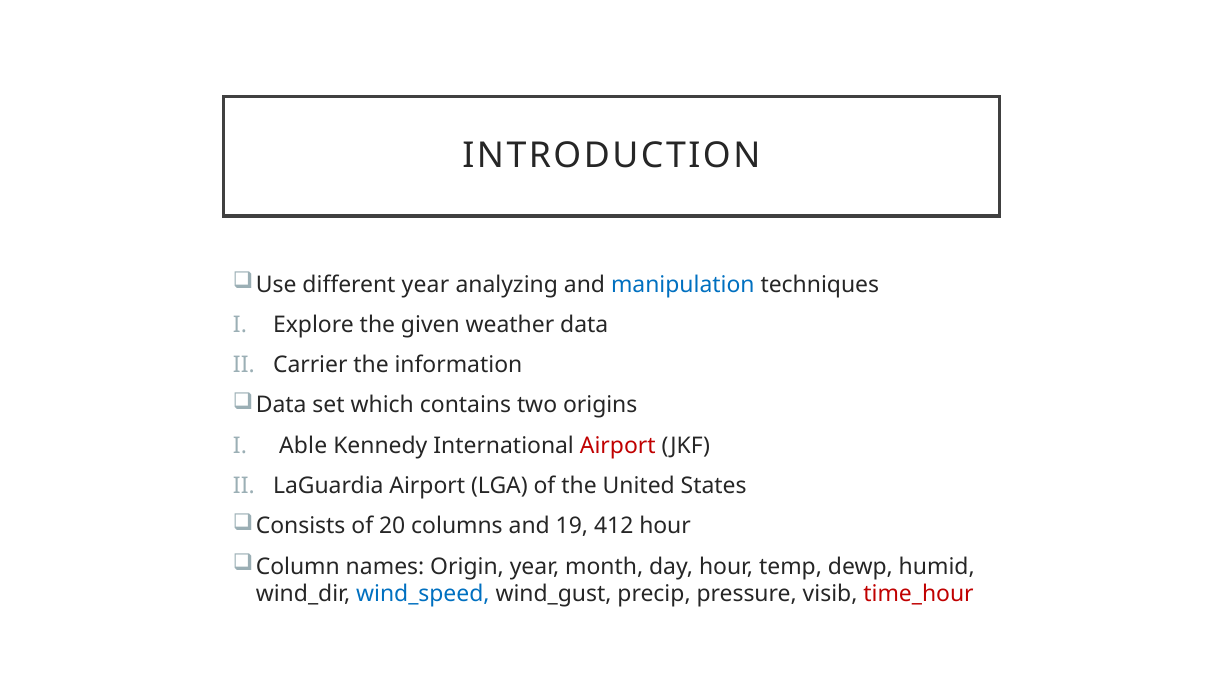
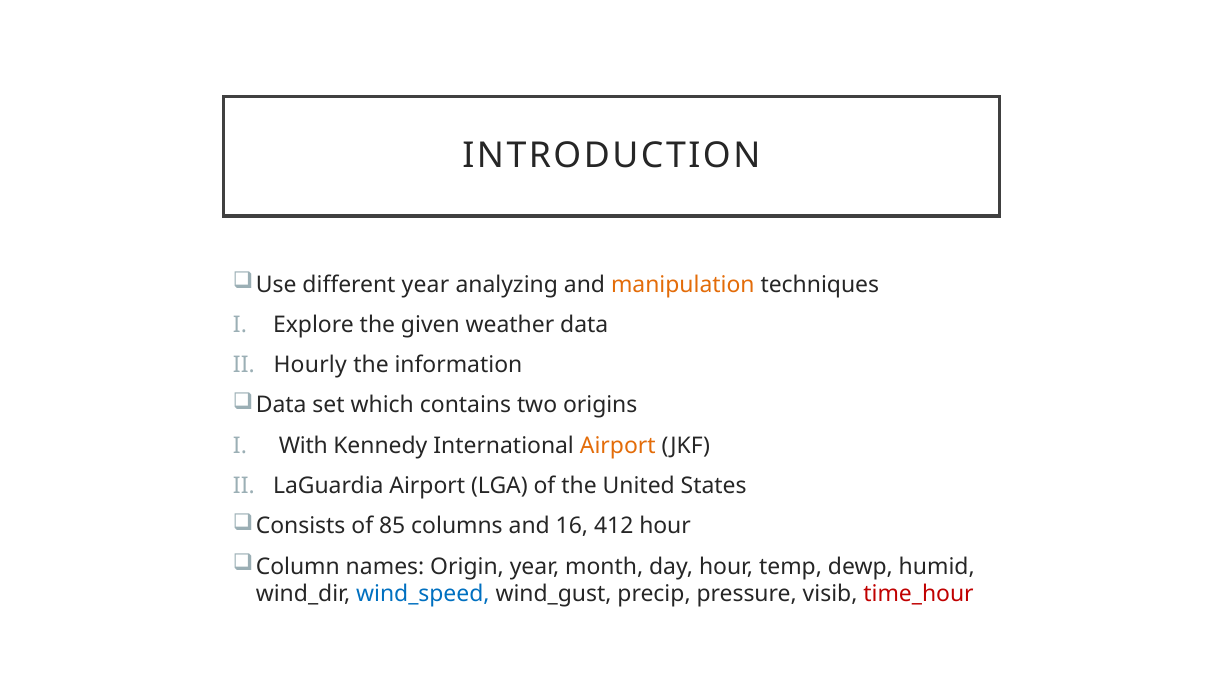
manipulation colour: blue -> orange (683, 285)
Carrier: Carrier -> Hourly (310, 365)
Able: Able -> With (303, 446)
Airport colour: red -> orange (618, 446)
20: 20 -> 85 (392, 526)
19: 19 -> 16 (572, 526)
